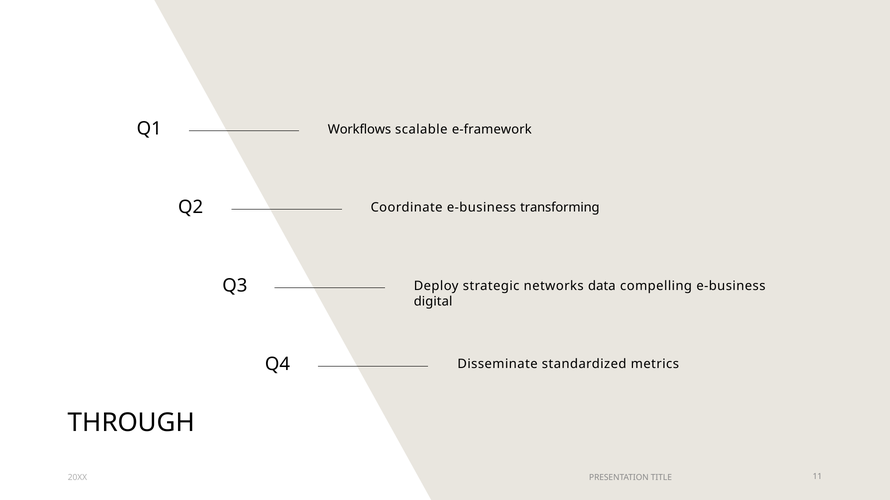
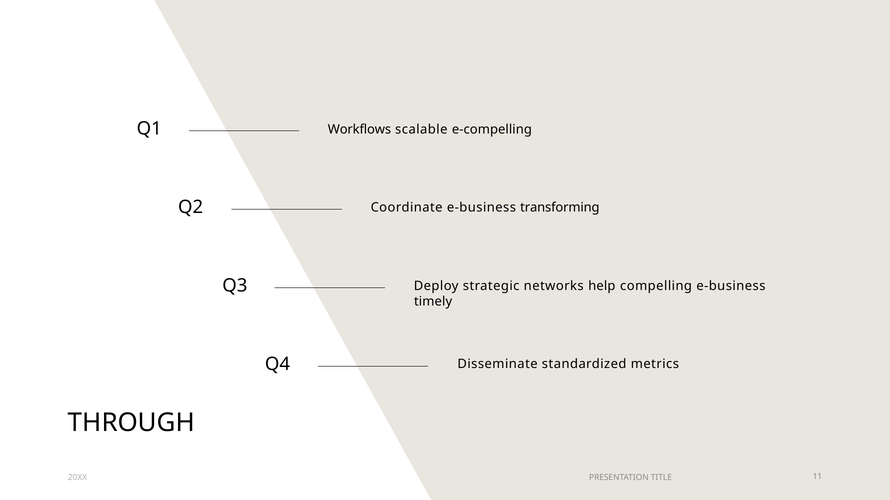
e-framework: e-framework -> e-compelling (492, 130)
data: data -> help (602, 286)
digital: digital -> timely (433, 302)
